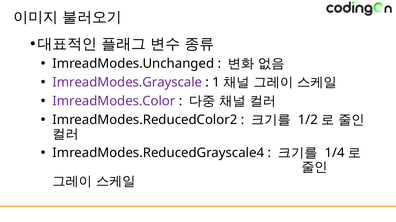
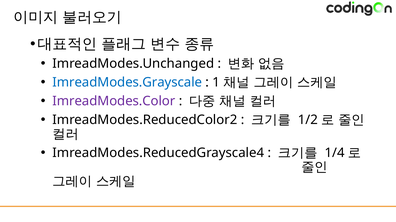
ImreadModes.Grayscale colour: purple -> blue (127, 83)
